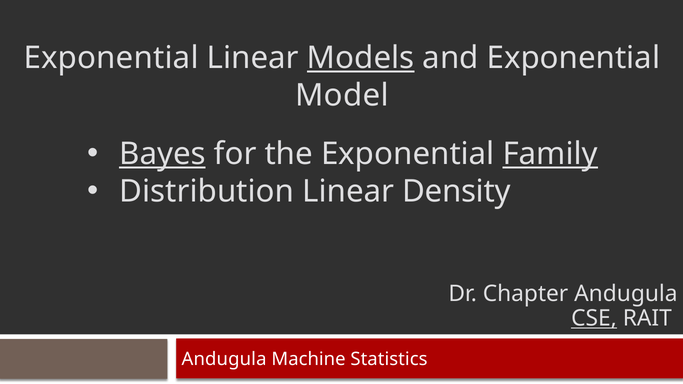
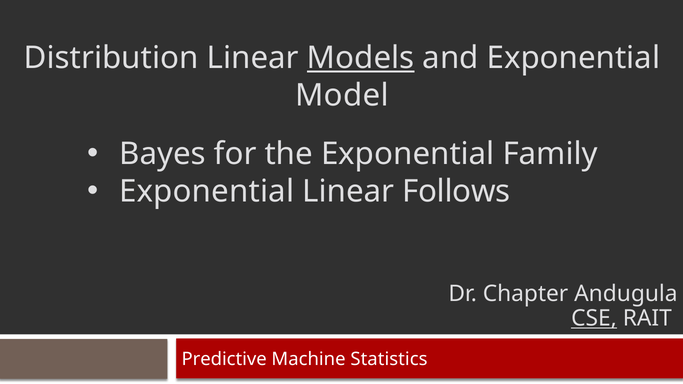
Exponential: Exponential -> Distribution (111, 58)
Bayes underline: present -> none (162, 154)
Family underline: present -> none (550, 154)
Distribution: Distribution -> Exponential (207, 192)
Density: Density -> Follows (456, 192)
Andugula: Andugula -> Predictive (224, 359)
